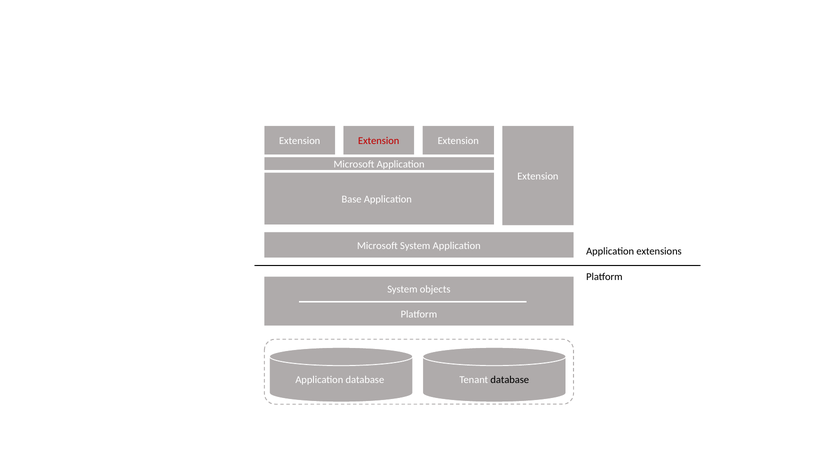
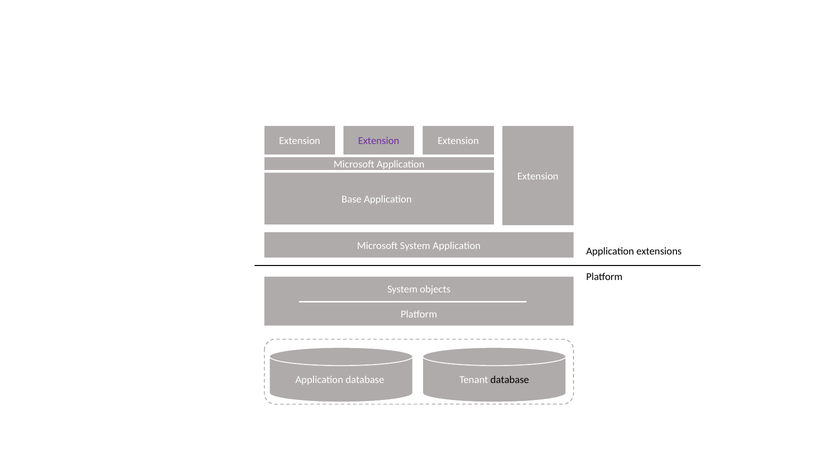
Extension colour: red -> purple (379, 141)
